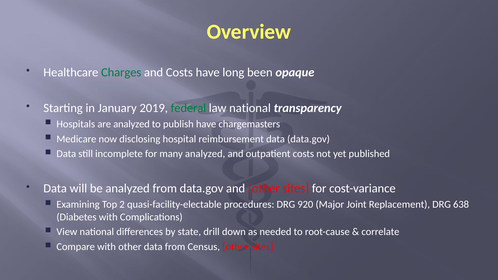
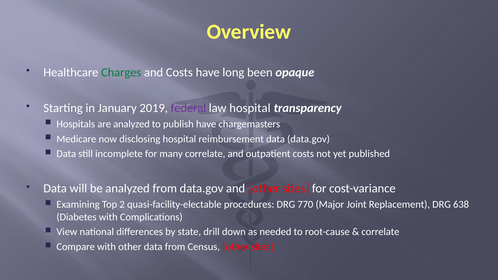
federal colour: green -> purple (188, 108)
law national: national -> hospital (250, 108)
many analyzed: analyzed -> correlate (205, 154)
920: 920 -> 770 (305, 205)
